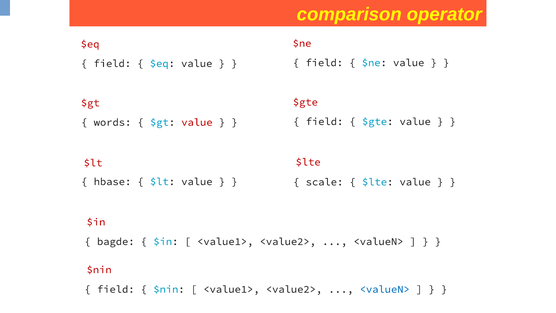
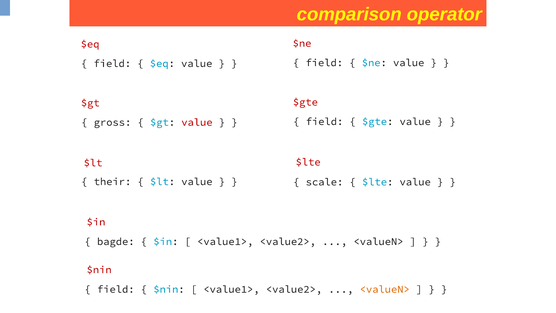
words: words -> gross (113, 122)
hbase: hbase -> their (112, 181)
<valueN> colour: blue -> orange (385, 289)
